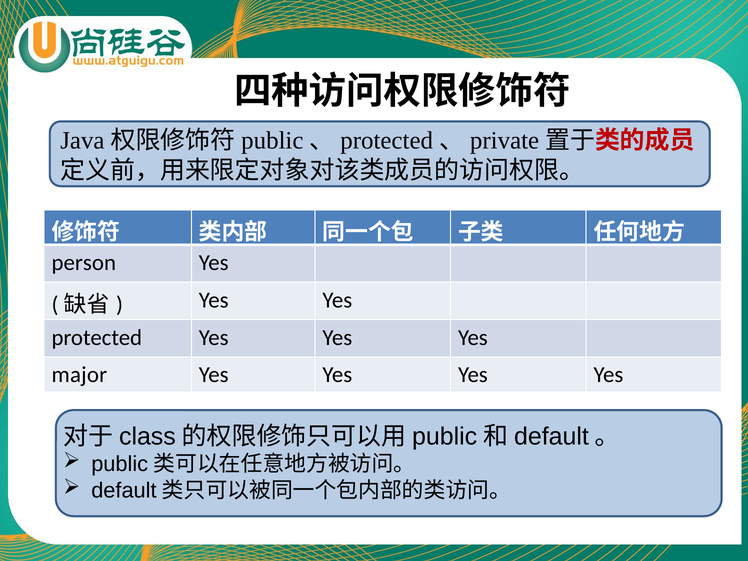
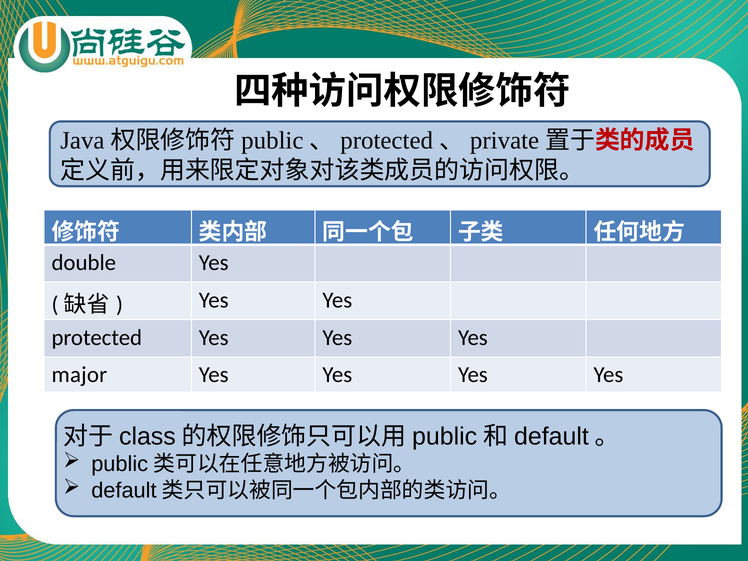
person: person -> double (84, 263)
